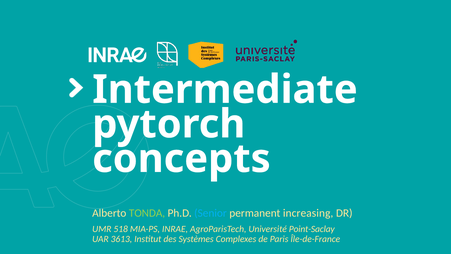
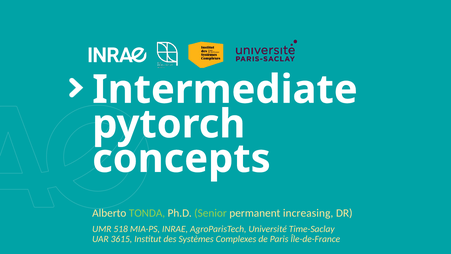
Senior colour: light blue -> light green (211, 213)
Point-Saclay: Point-Saclay -> Time-Saclay (312, 229)
3613: 3613 -> 3615 (121, 239)
